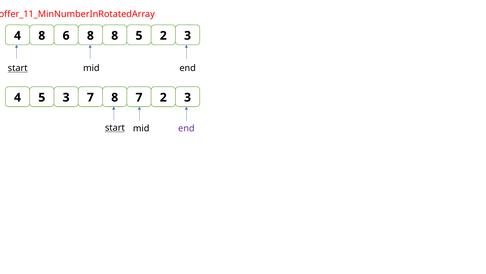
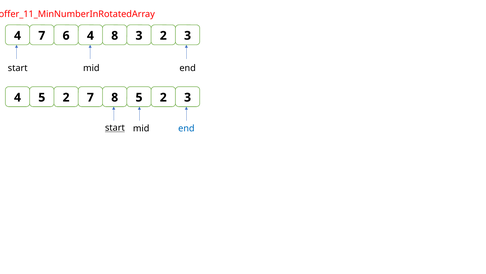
4 8: 8 -> 7 (42, 36)
6 8: 8 -> 4 (90, 36)
8 5: 5 -> 3 (139, 36)
start underline: present -> none (18, 68)
4 5 3: 3 -> 2 (66, 97)
8 7: 7 -> 5 (139, 97)
end colour: purple -> blue (186, 128)
